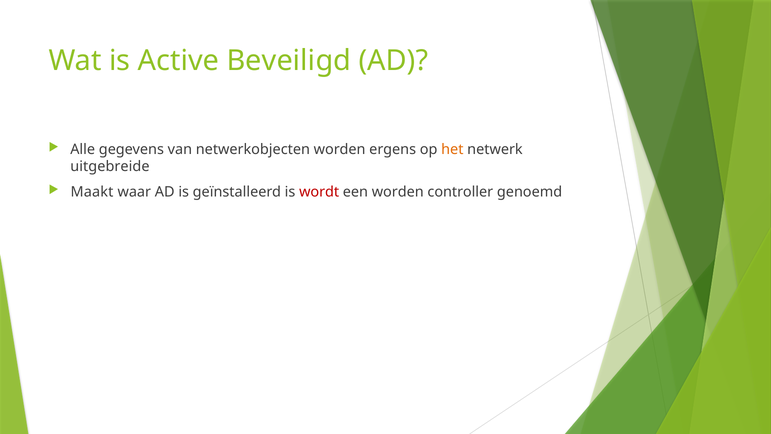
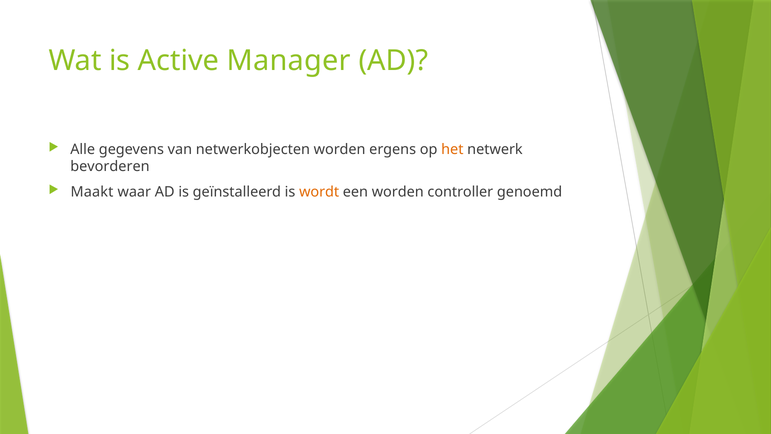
Beveiligd: Beveiligd -> Manager (289, 61)
uitgebreide: uitgebreide -> bevorderen (110, 167)
wordt colour: red -> orange (319, 192)
